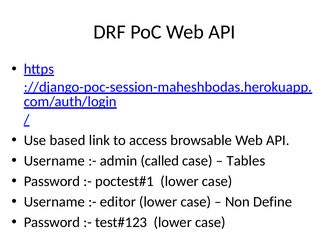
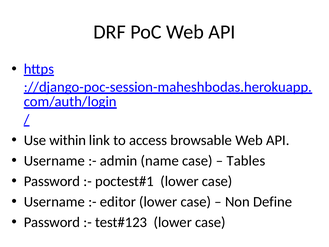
based: based -> within (68, 140)
called: called -> name (160, 161)
